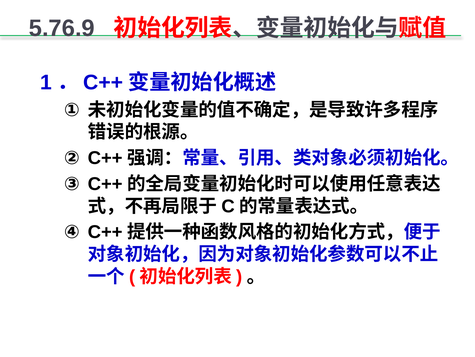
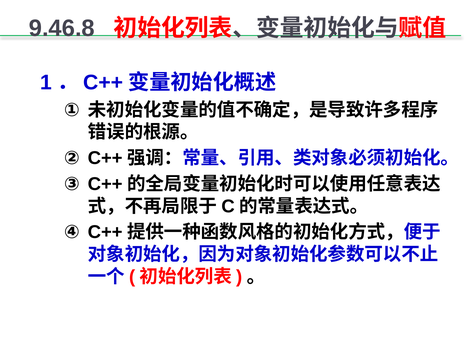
5.76.9: 5.76.9 -> 9.46.8 (62, 28)
